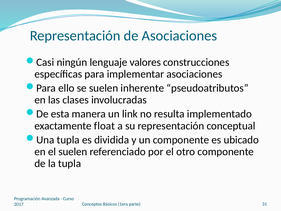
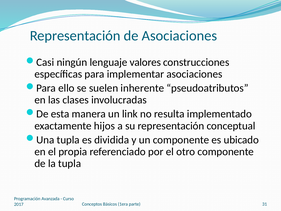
float: float -> hijos (104, 126)
el suelen: suelen -> propia (73, 151)
